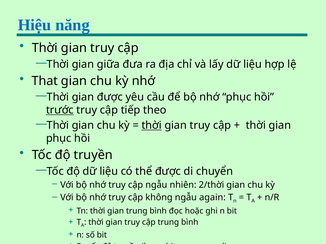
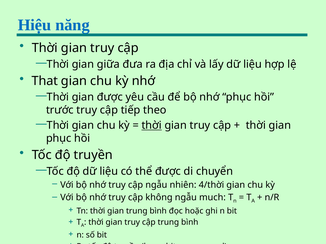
trước underline: present -> none (60, 110)
2/thời: 2/thời -> 4/thời (211, 185)
again: again -> much (212, 198)
